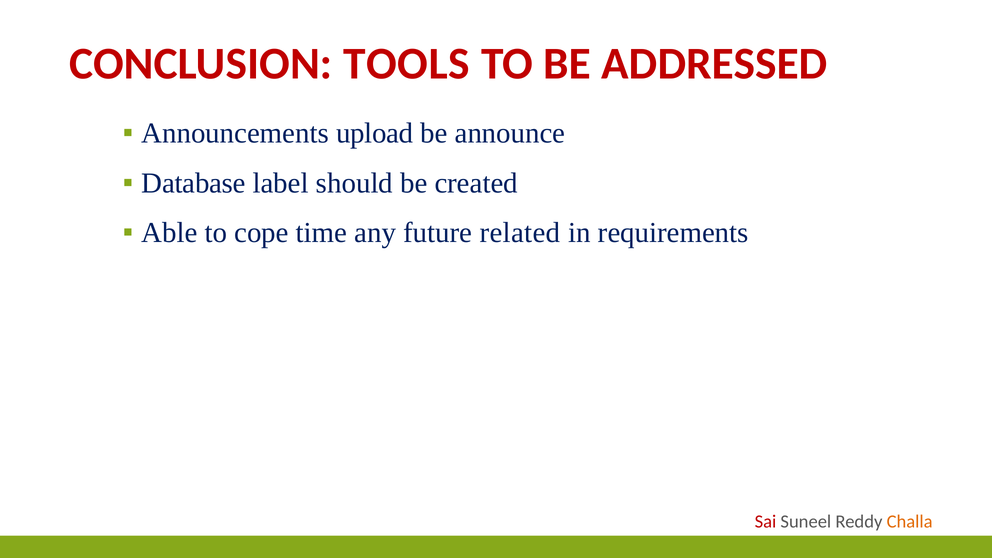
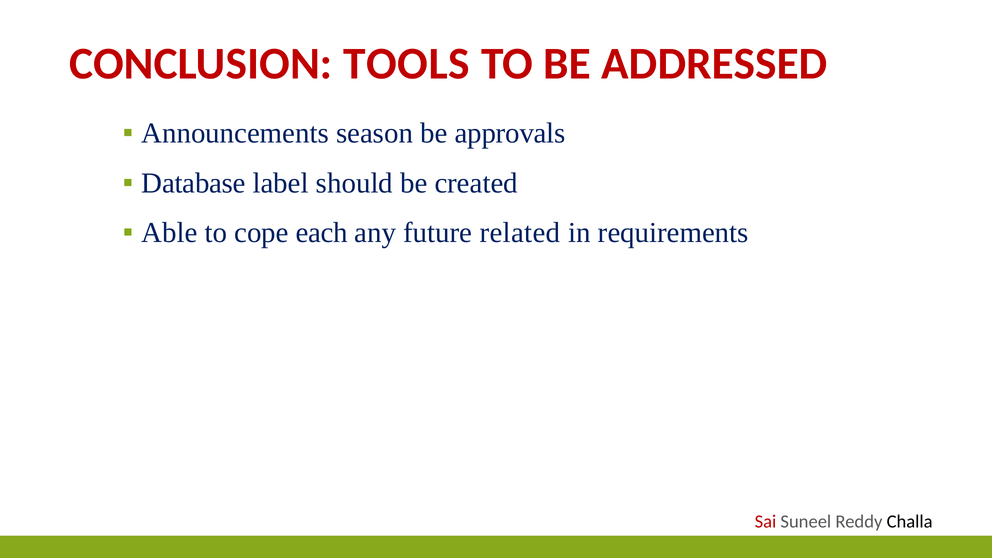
upload: upload -> season (375, 133)
announce: announce -> approvals (510, 133)
time: time -> each (322, 233)
Challa colour: orange -> black (910, 522)
